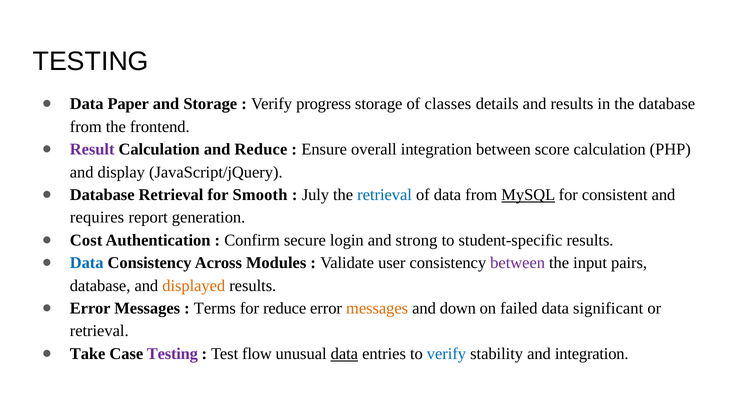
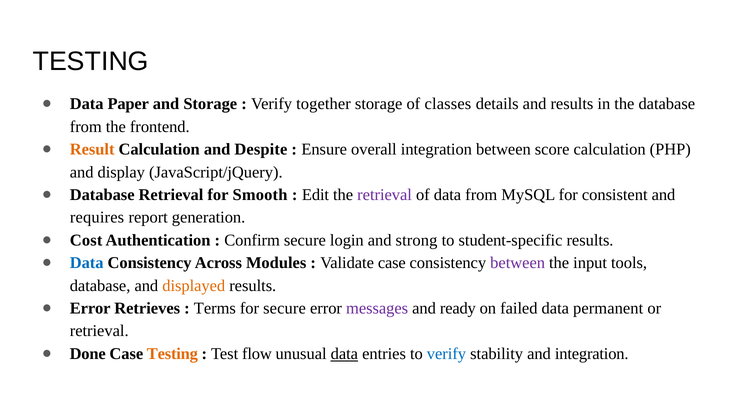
progress: progress -> together (324, 104)
Result colour: purple -> orange (92, 150)
and Reduce: Reduce -> Despite (261, 150)
July: July -> Edit (316, 195)
retrieval colour: blue -> purple (385, 195)
MySQL underline: present -> none (528, 195)
Validate user: user -> case (392, 263)
pairs: pairs -> tools (629, 263)
Messages: Messages -> Retrieves (147, 309)
for reduce: reduce -> secure (285, 309)
messages colour: orange -> purple (377, 309)
down: down -> ready (458, 309)
significant: significant -> permanent (608, 309)
Take: Take -> Done (88, 354)
Testing colour: purple -> orange (172, 354)
